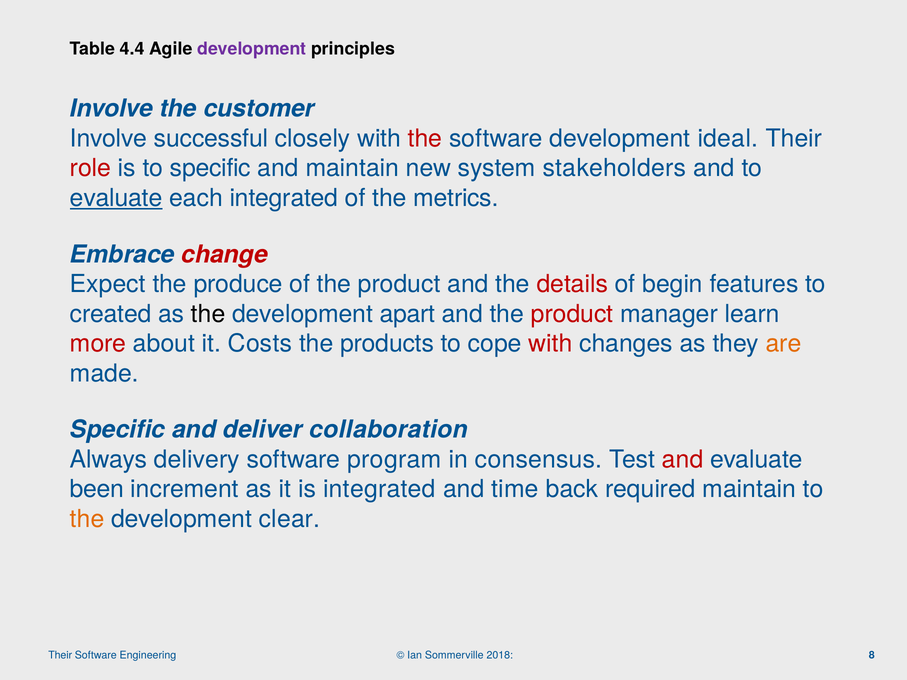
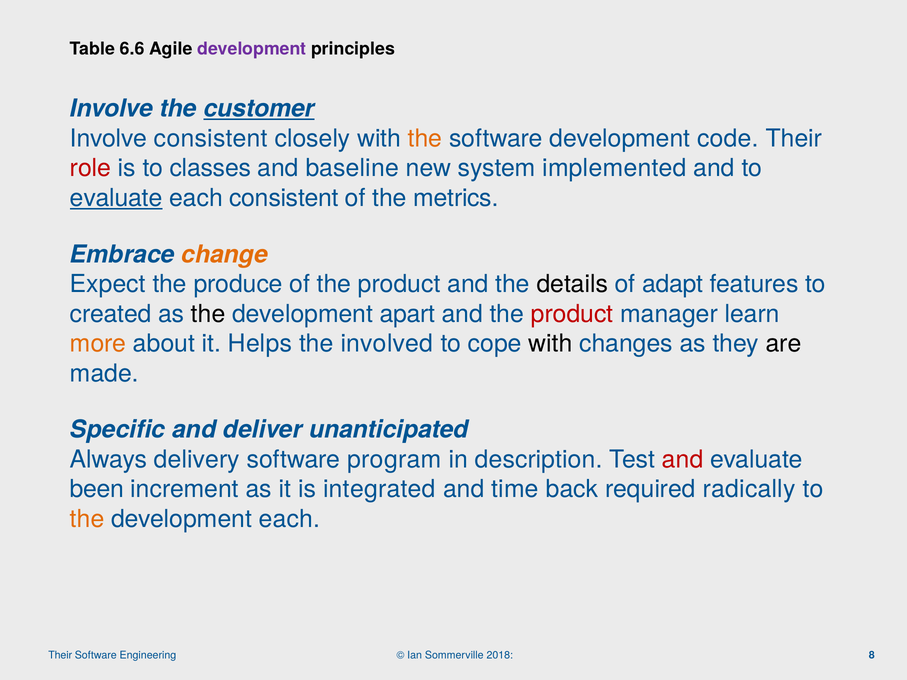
4.4: 4.4 -> 6.6 (132, 49)
customer underline: none -> present (259, 109)
Involve successful: successful -> consistent (211, 139)
the colour: red -> orange (425, 139)
ideal: ideal -> code (728, 139)
to specific: specific -> classes (210, 168)
and maintain: maintain -> baseline (352, 168)
stakeholders: stakeholders -> implemented (614, 168)
each integrated: integrated -> consistent (284, 198)
change colour: red -> orange (225, 254)
details colour: red -> black (572, 284)
begin: begin -> adapt (673, 284)
more colour: red -> orange (98, 344)
Costs: Costs -> Helps (260, 344)
products: products -> involved (387, 344)
with colour: red -> black (550, 344)
are colour: orange -> black (784, 344)
collaboration: collaboration -> unanticipated (389, 430)
consensus: consensus -> description (539, 460)
required maintain: maintain -> radically (749, 489)
development clear: clear -> each (290, 519)
